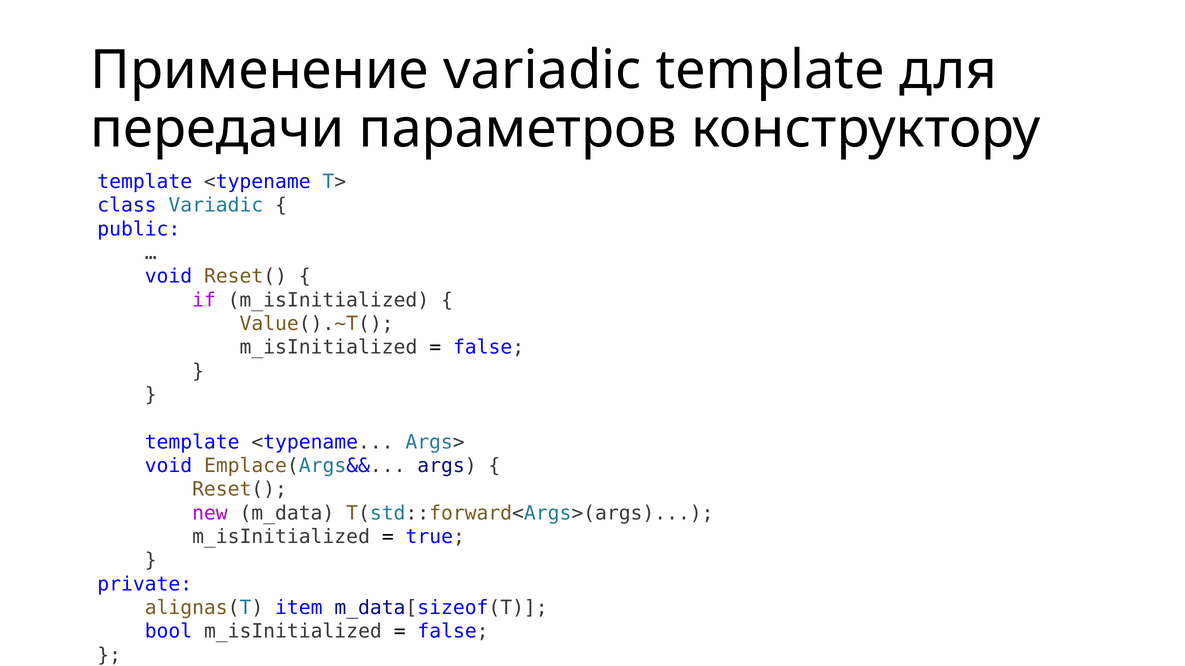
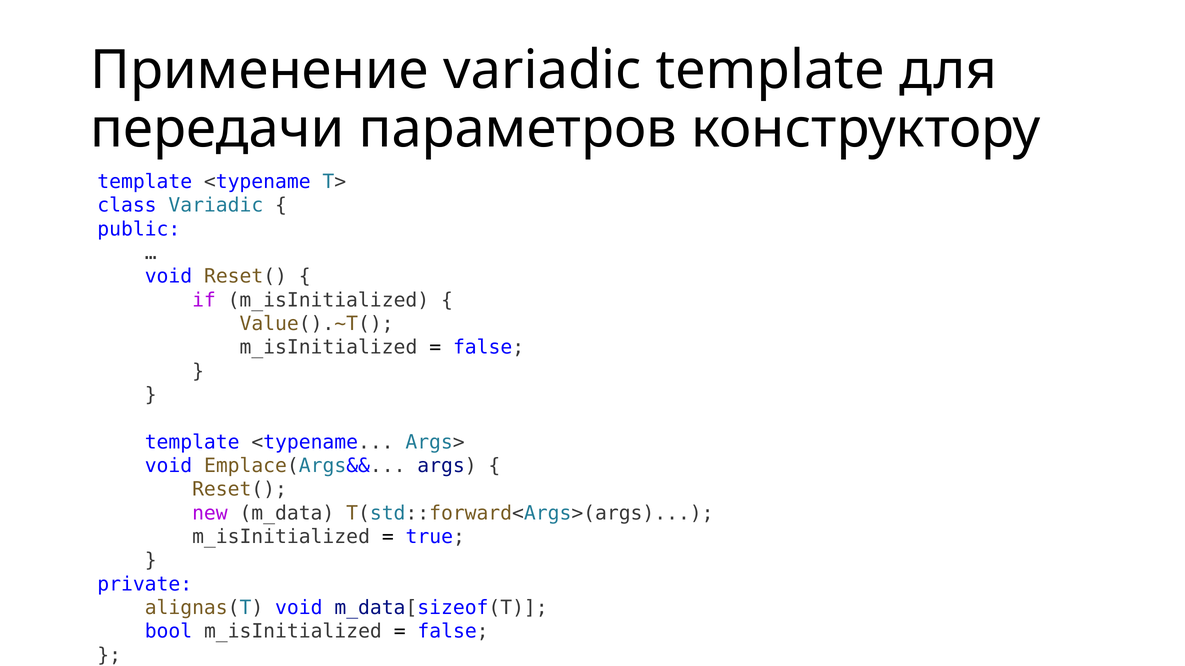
alignas(T item: item -> void (299, 608)
